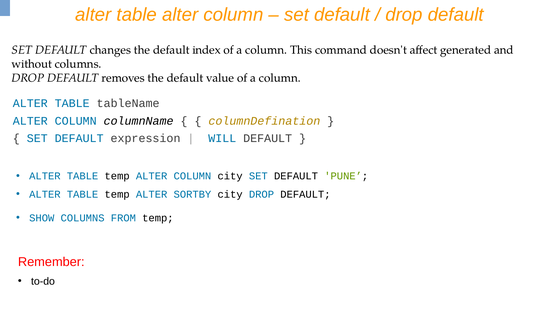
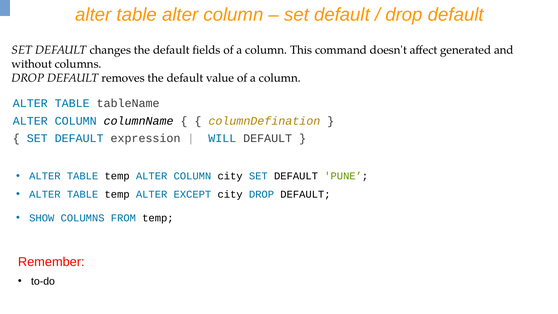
index: index -> fields (206, 50)
SORTBY: SORTBY -> EXCEPT (192, 194)
